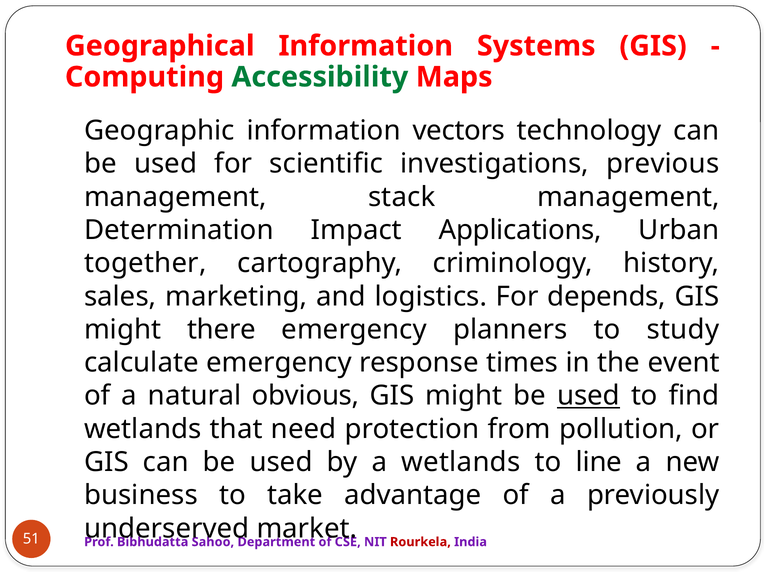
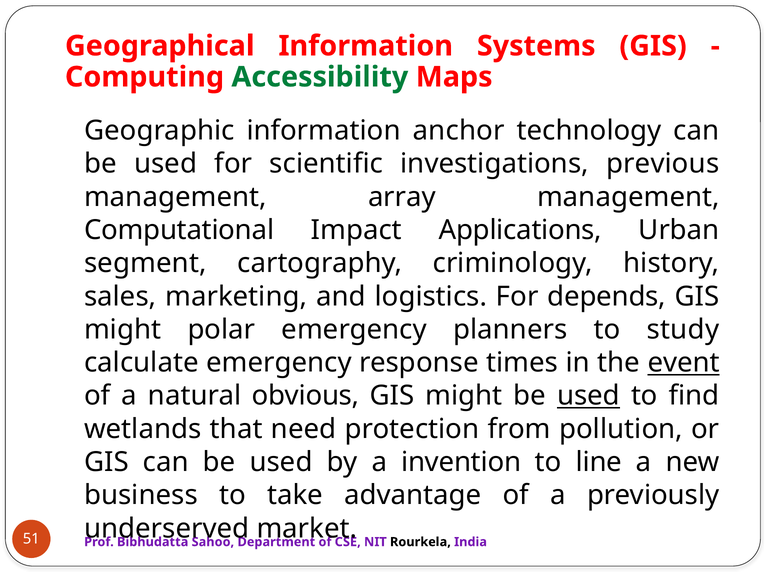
vectors: vectors -> anchor (459, 131)
stack: stack -> array (402, 197)
Determination: Determination -> Computational (179, 230)
together: together -> segment (145, 263)
there: there -> polar (221, 330)
event underline: none -> present (684, 363)
a wetlands: wetlands -> invention (461, 463)
Rourkela colour: red -> black (420, 542)
